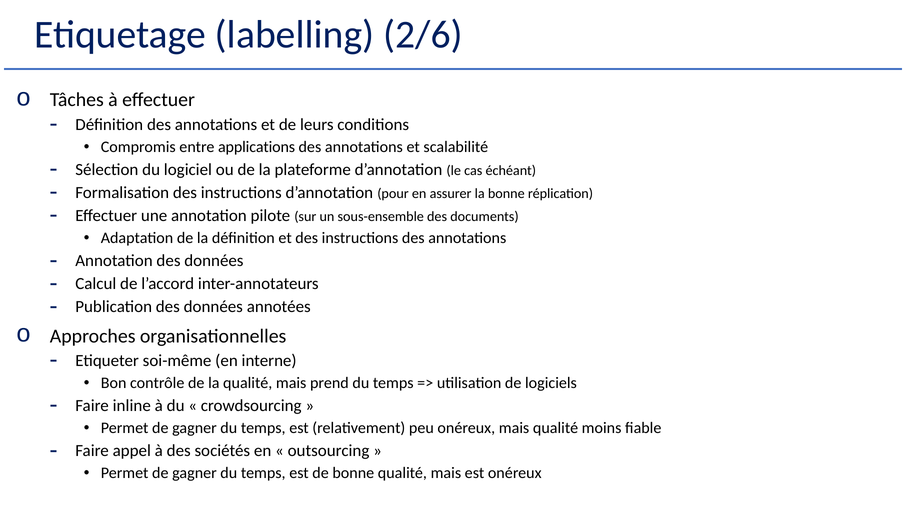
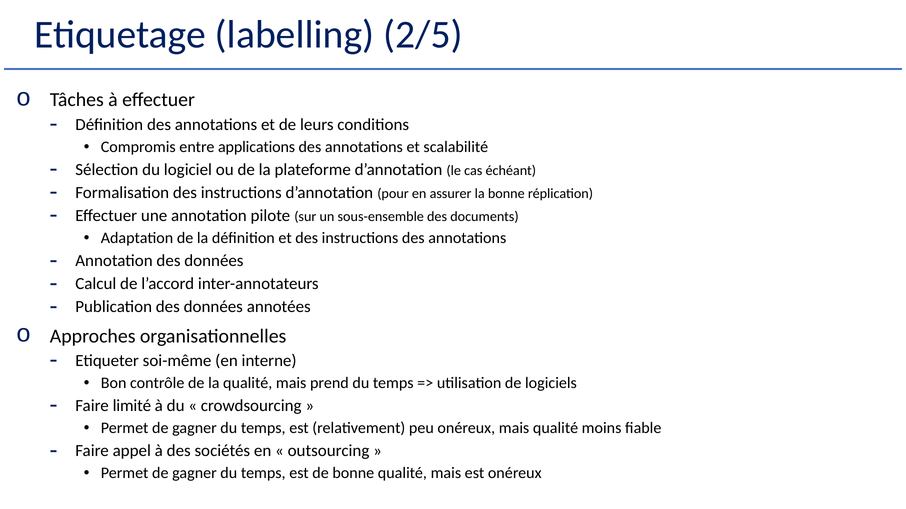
2/6: 2/6 -> 2/5 (423, 35)
inline: inline -> limité (132, 406)
